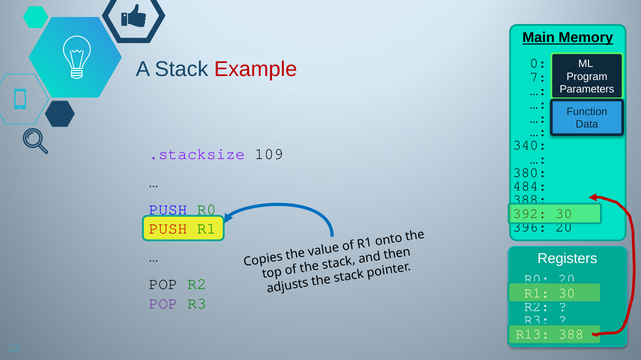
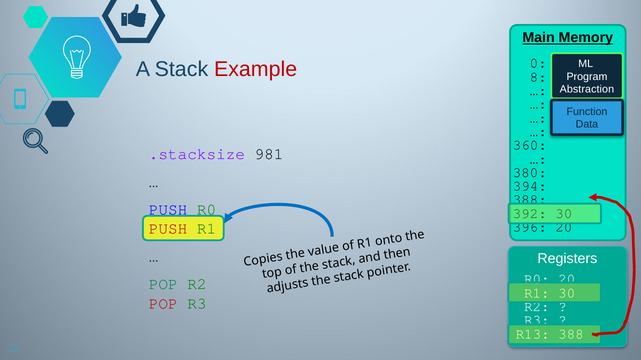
7: 7 -> 8 (538, 77)
Parameters: Parameters -> Abstraction (587, 89)
340: 340 -> 360 (530, 145)
109: 109 -> 981 (269, 154)
484: 484 -> 394 (530, 186)
POP colour: black -> green (163, 285)
POP colour: purple -> red (163, 304)
